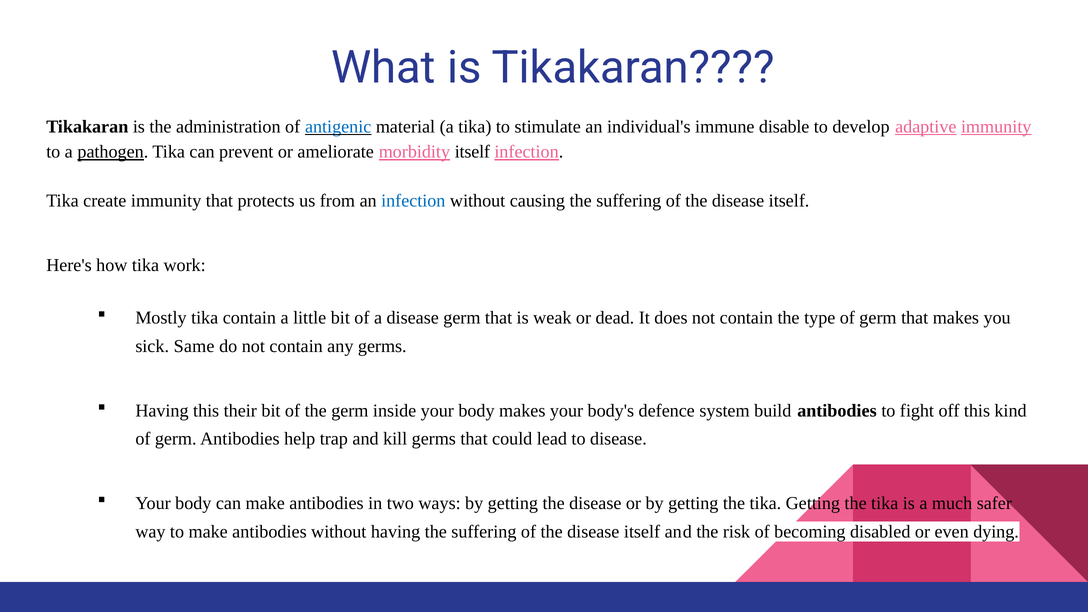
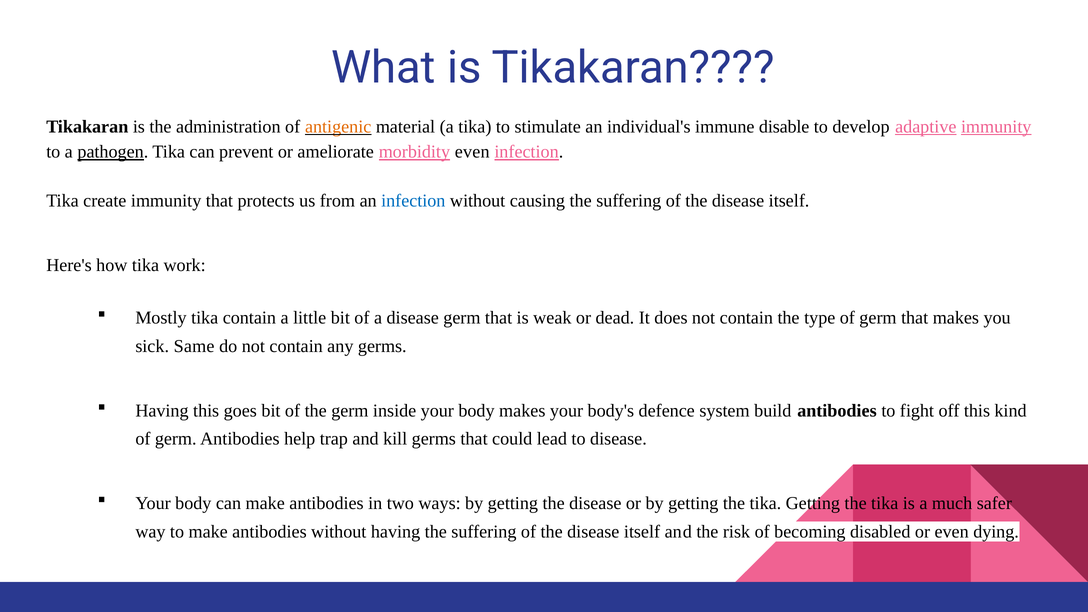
antigenic colour: blue -> orange (338, 127)
morbidity itself: itself -> even (472, 152)
their: their -> goes (240, 411)
